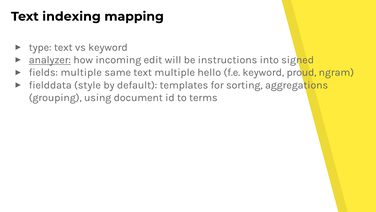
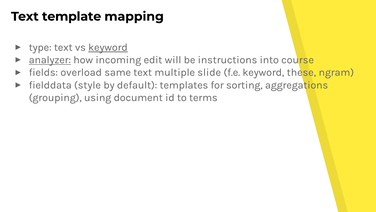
indexing: indexing -> template (72, 16)
keyword underline: none -> present (108, 47)
signed: signed -> course (298, 60)
fields multiple: multiple -> overload (81, 72)
hello: hello -> slide (209, 72)
proud: proud -> these (301, 72)
